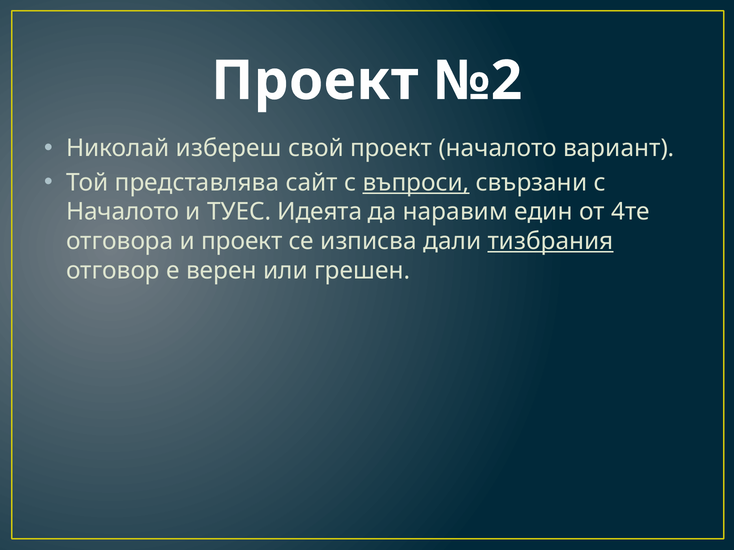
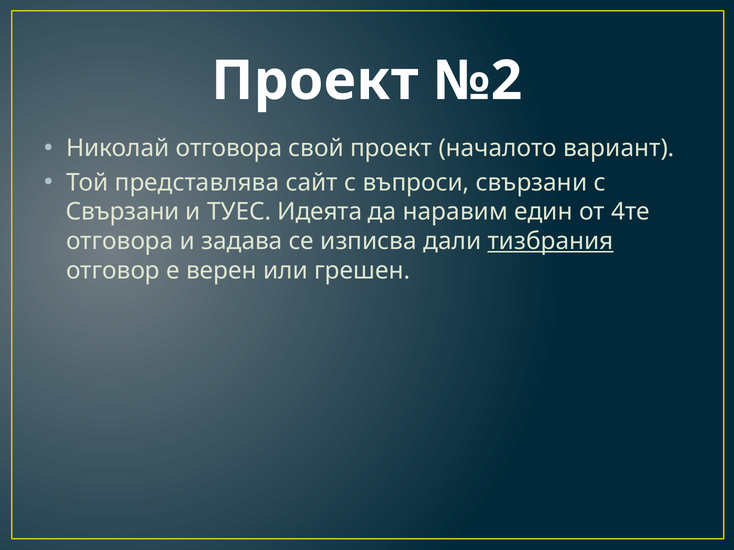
Николай избереш: избереш -> отговора (229, 149)
въпроси underline: present -> none (416, 183)
Началото: Началото -> Свързани (123, 212)
и проект: проект -> задава (242, 241)
